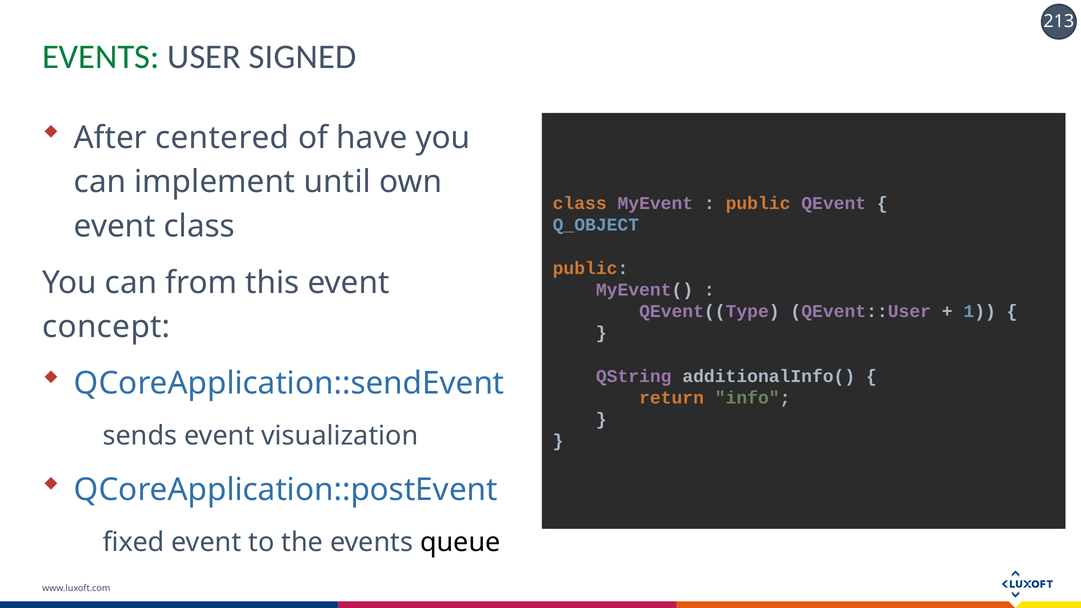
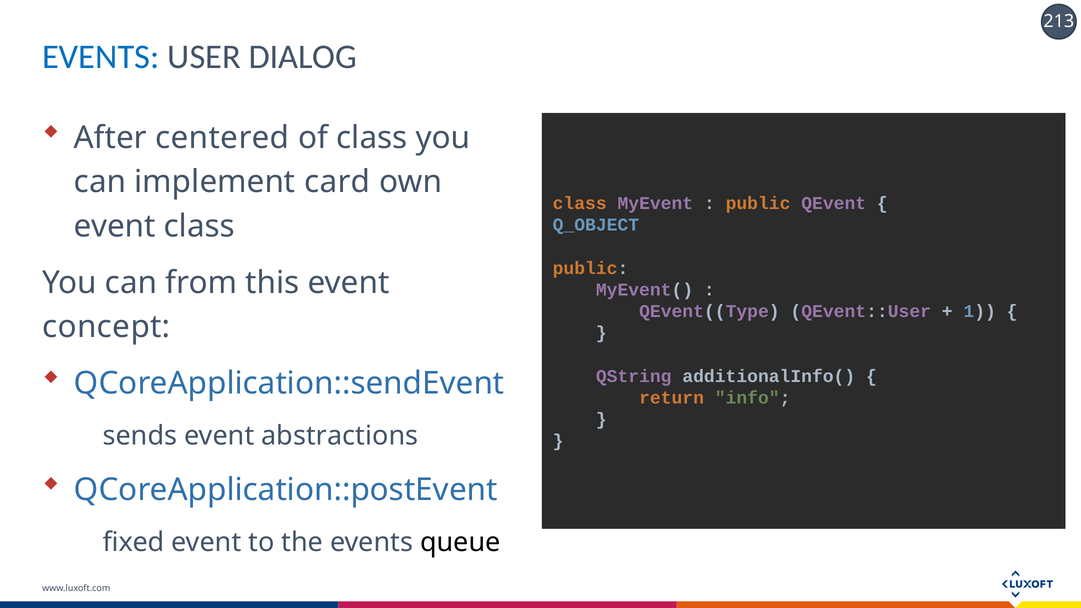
EVENTS colour: green -> blue (101, 57)
SIGNED: SIGNED -> DIALOG (303, 57)
of have: have -> class (372, 138)
until: until -> card (337, 182)
visualization: visualization -> abstractions (340, 436)
